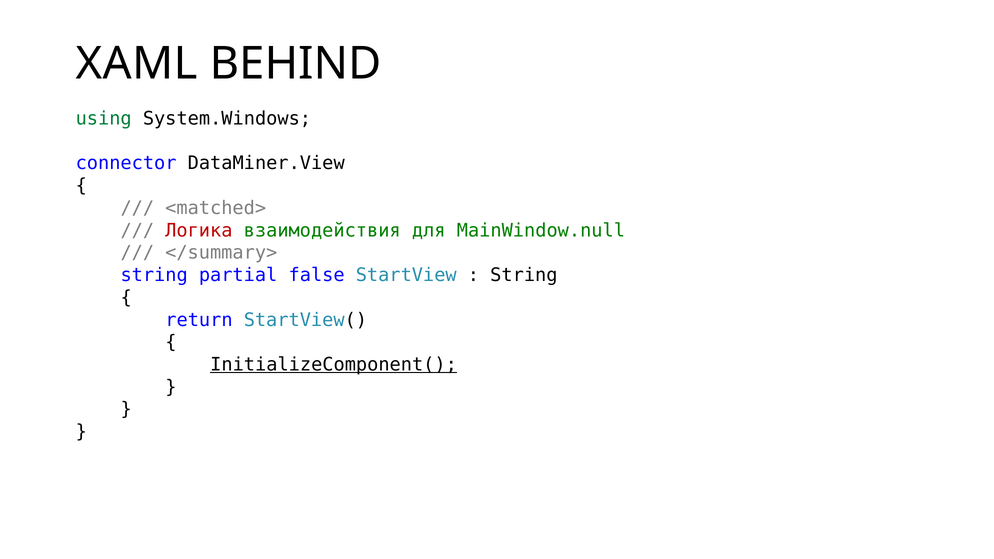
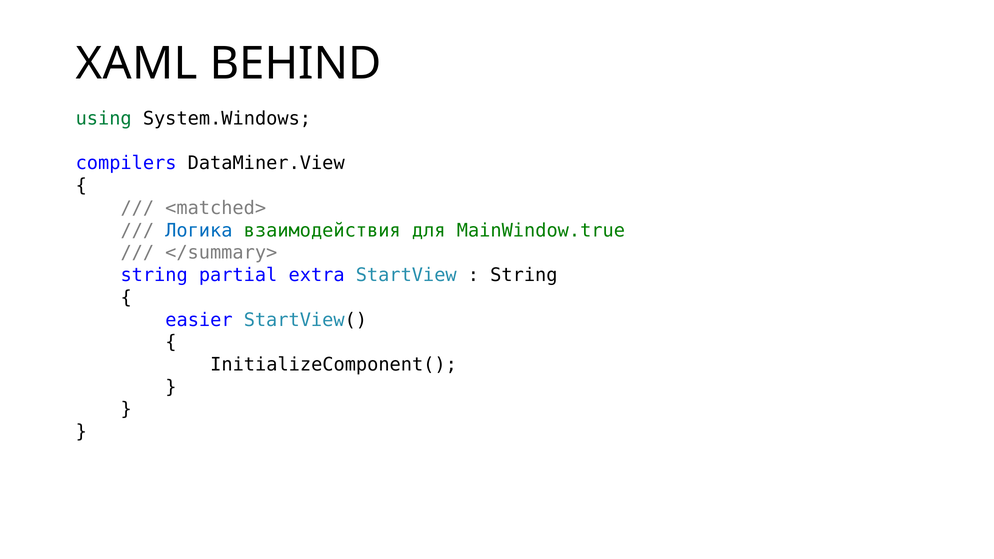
connector: connector -> compilers (126, 163)
Логика colour: red -> blue (199, 230)
MainWindow.null: MainWindow.null -> MainWindow.true (541, 230)
false: false -> extra (317, 275)
return: return -> easier (199, 320)
InitializeComponent( underline: present -> none (334, 365)
